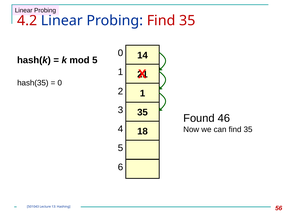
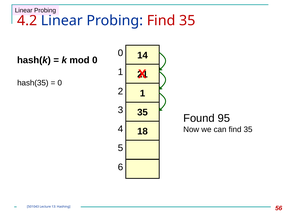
mod 5: 5 -> 0 (95, 60)
46: 46 -> 95 (224, 118)
